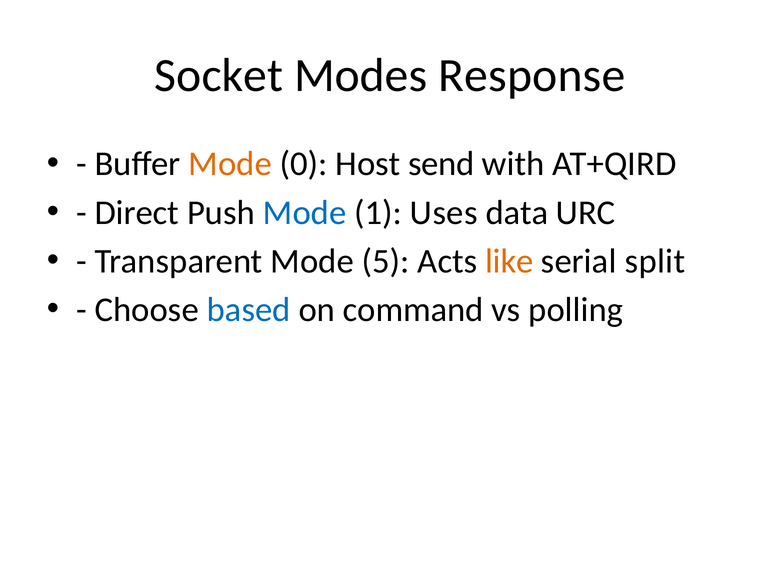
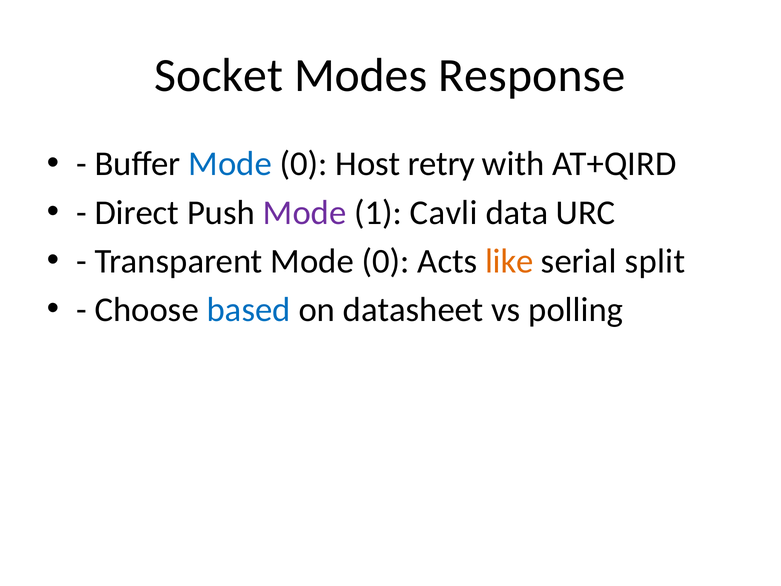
Mode colour: orange -> blue (230, 164)
send: send -> retry (441, 164)
Mode colour: blue -> purple (305, 212)
Uses: Uses -> Cavli (444, 212)
Transparent Mode 5: 5 -> 0 (386, 261)
command: command -> datasheet (413, 310)
